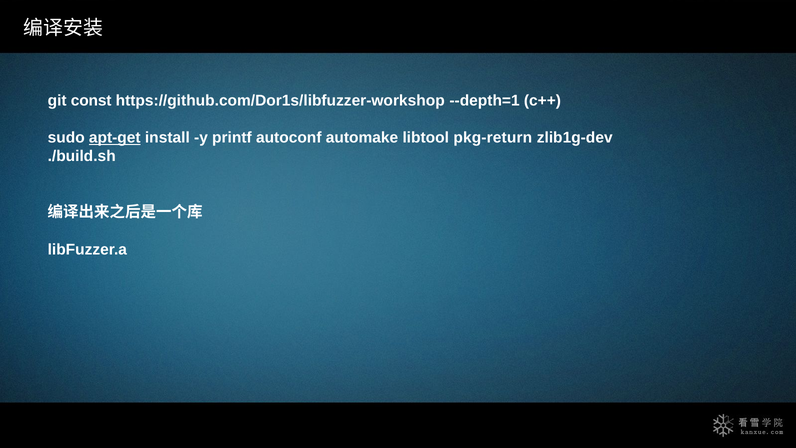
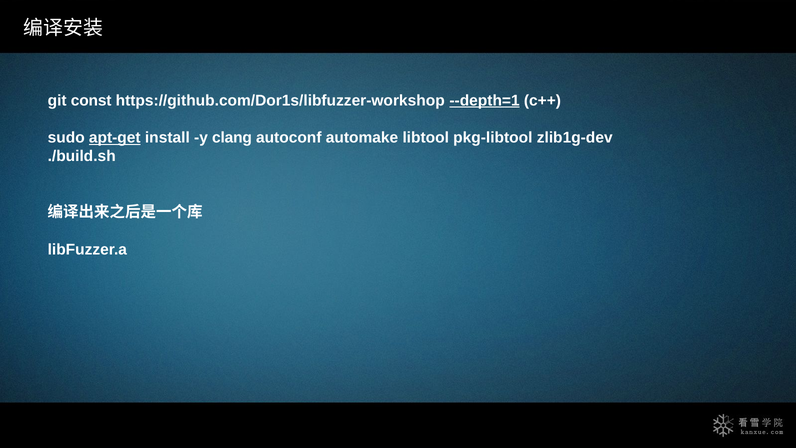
--depth=1 underline: none -> present (485, 100)
printf: printf -> clang (232, 138)
pkg-return: pkg-return -> pkg-libtool (493, 138)
